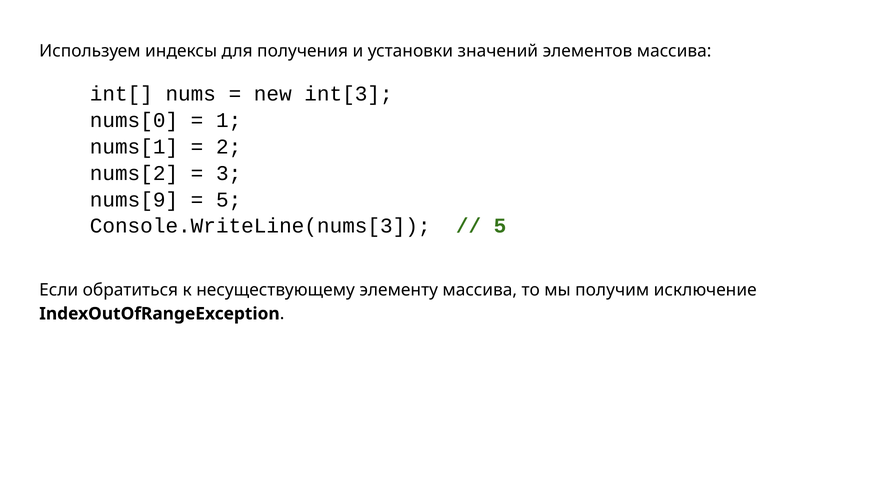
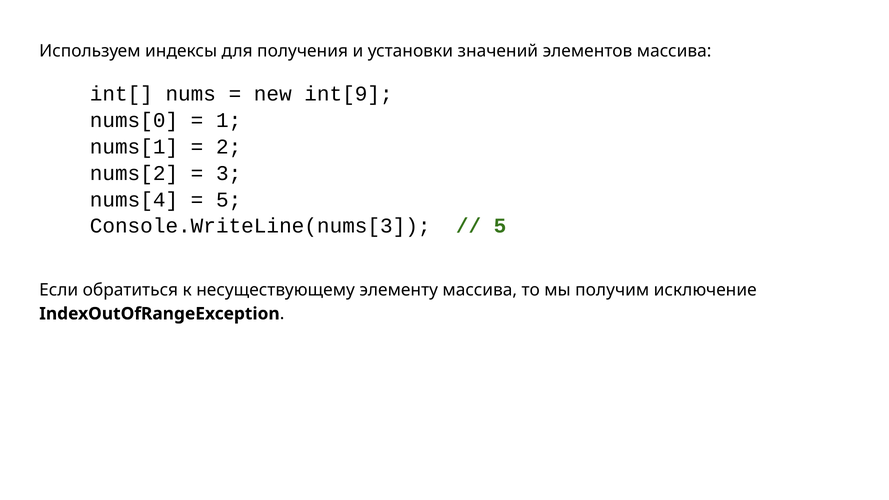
int[3: int[3 -> int[9 (348, 94)
nums[9: nums[9 -> nums[4 (134, 200)
